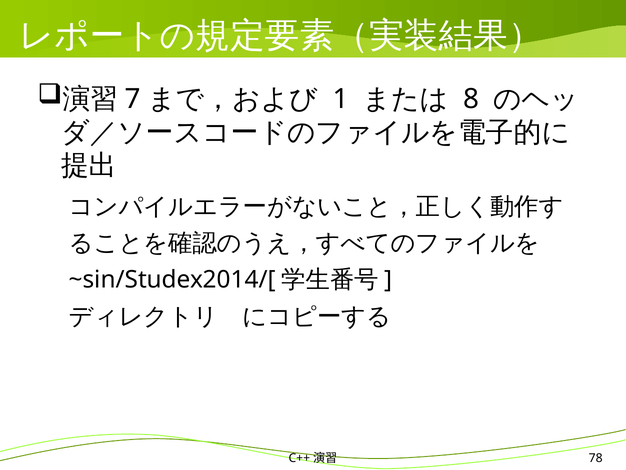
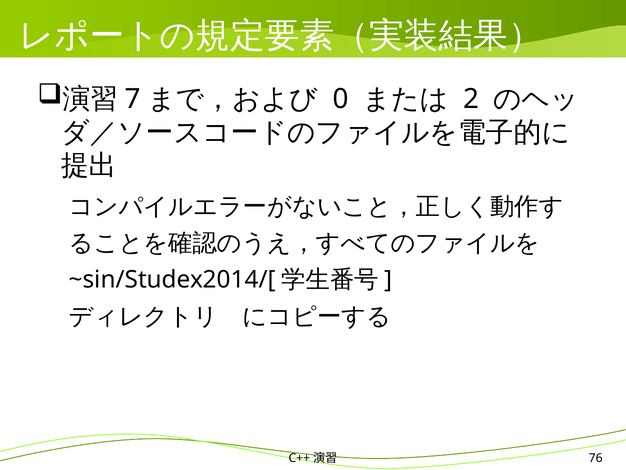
1: 1 -> 0 (341, 99)
8: 8 -> 2 (471, 99)
78: 78 -> 76 (596, 458)
